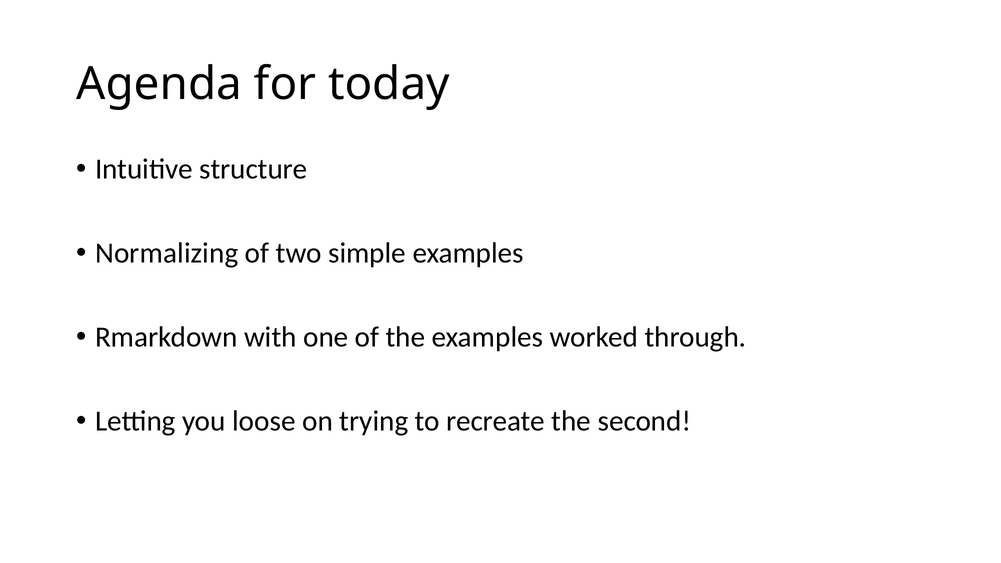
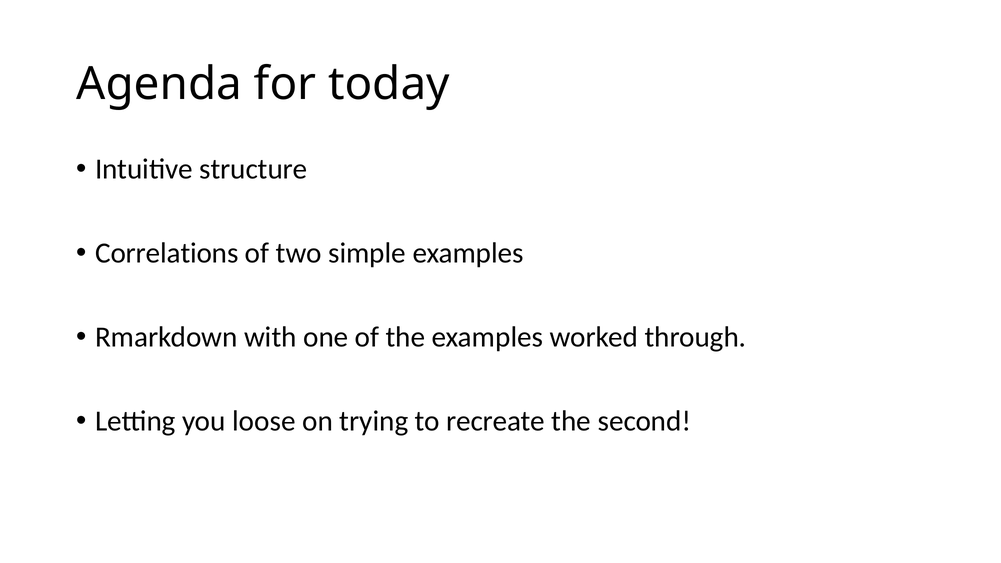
Normalizing: Normalizing -> Correlations (167, 253)
